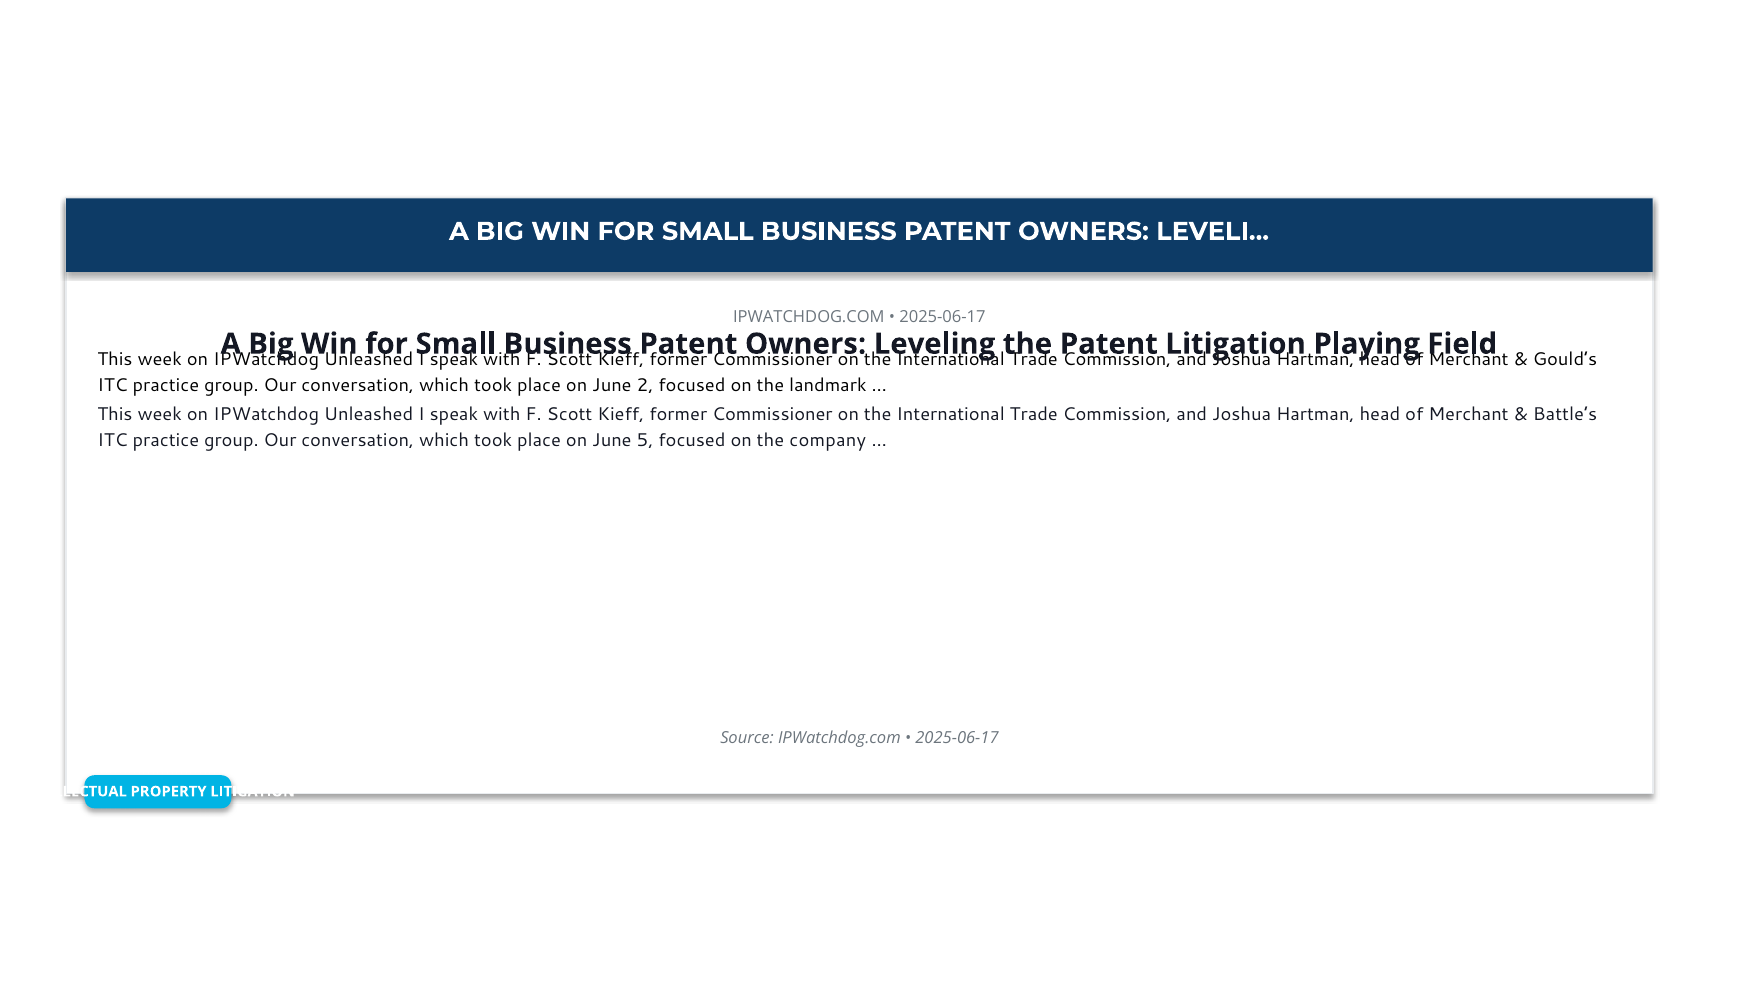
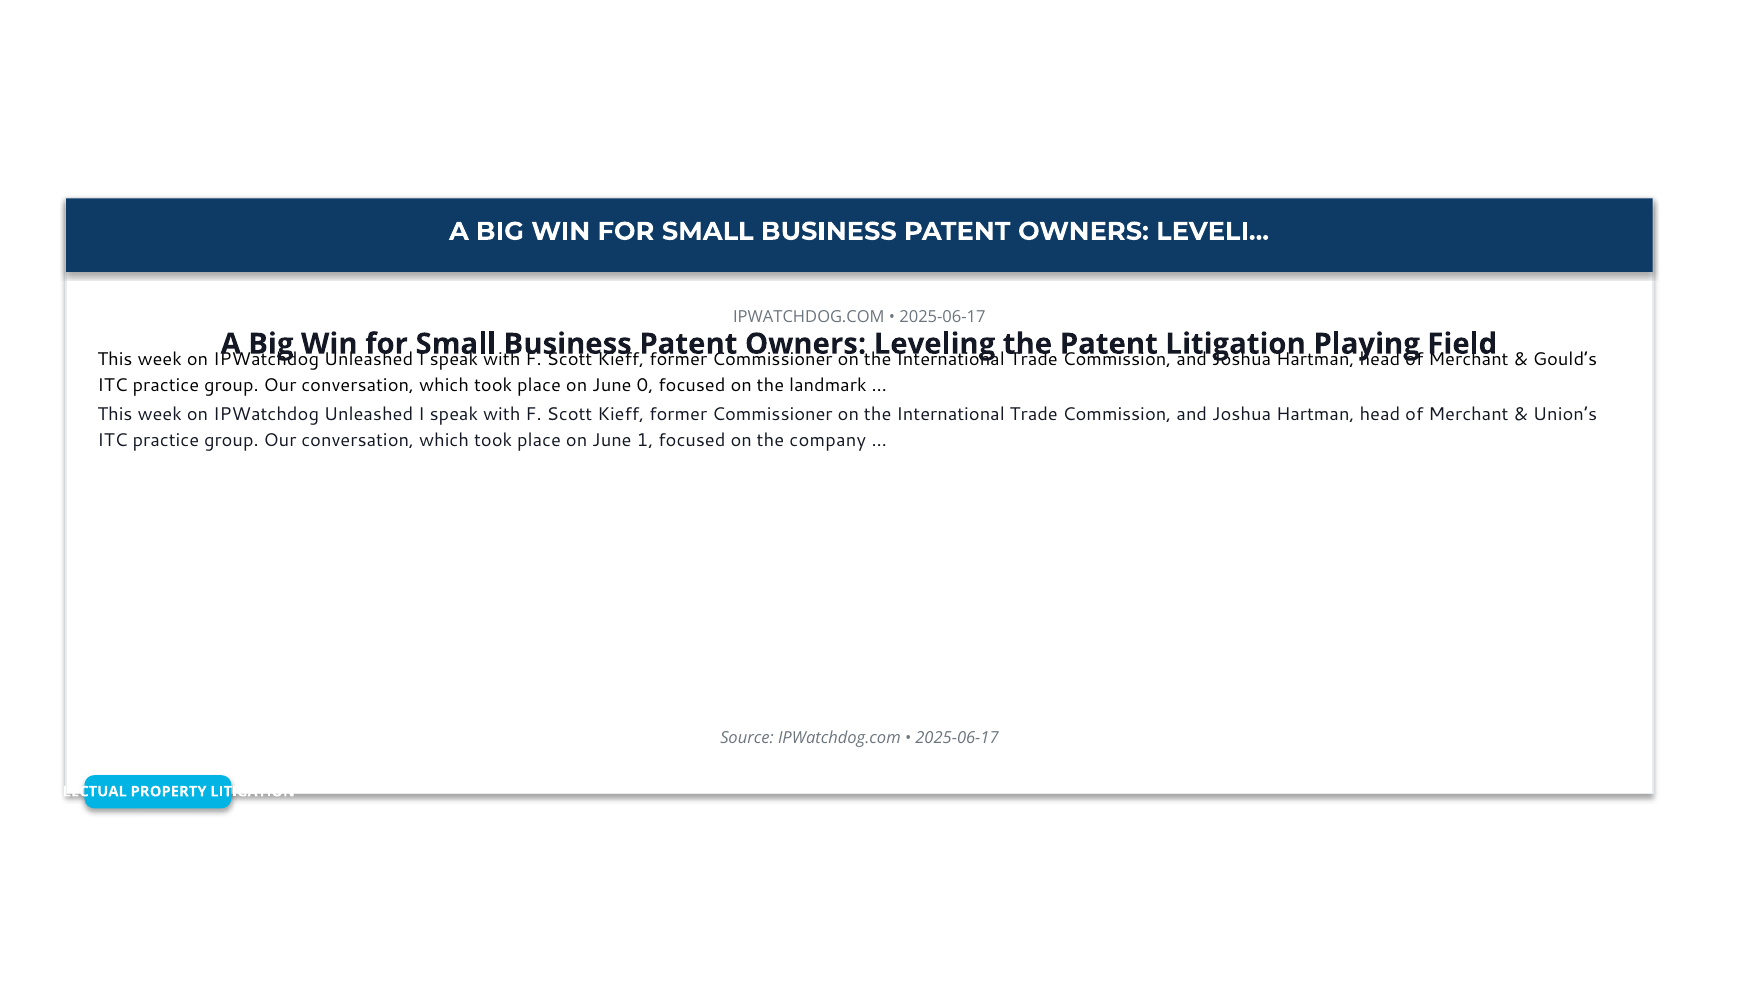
2: 2 -> 0 (645, 386)
Battle’s: Battle’s -> Union’s (1565, 414)
5: 5 -> 1 (645, 441)
